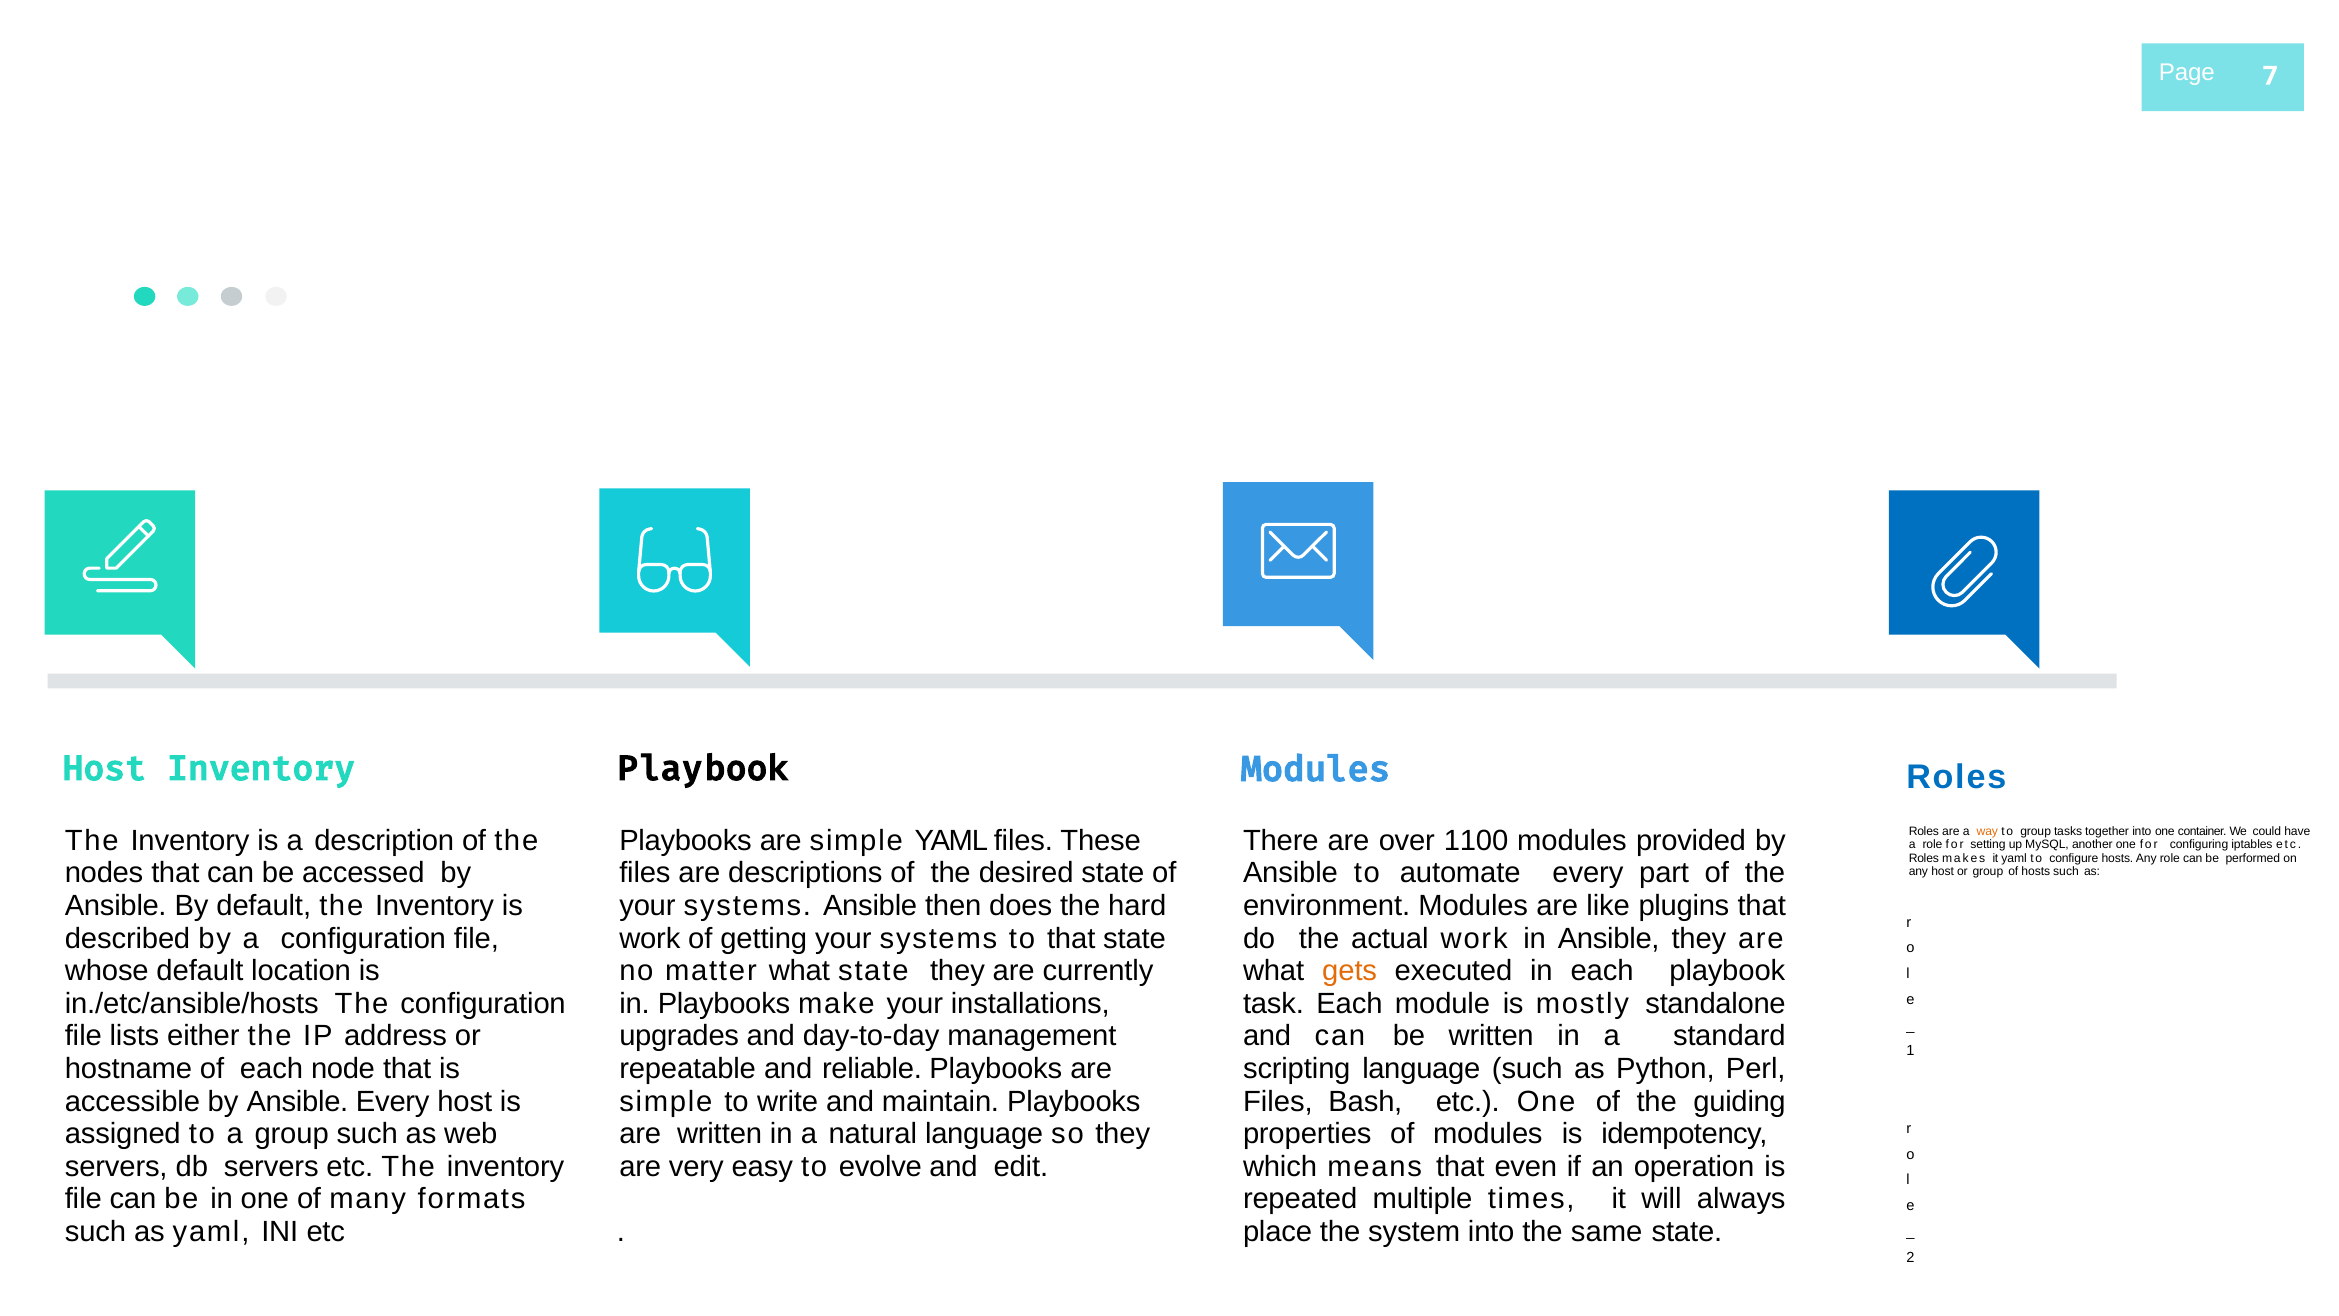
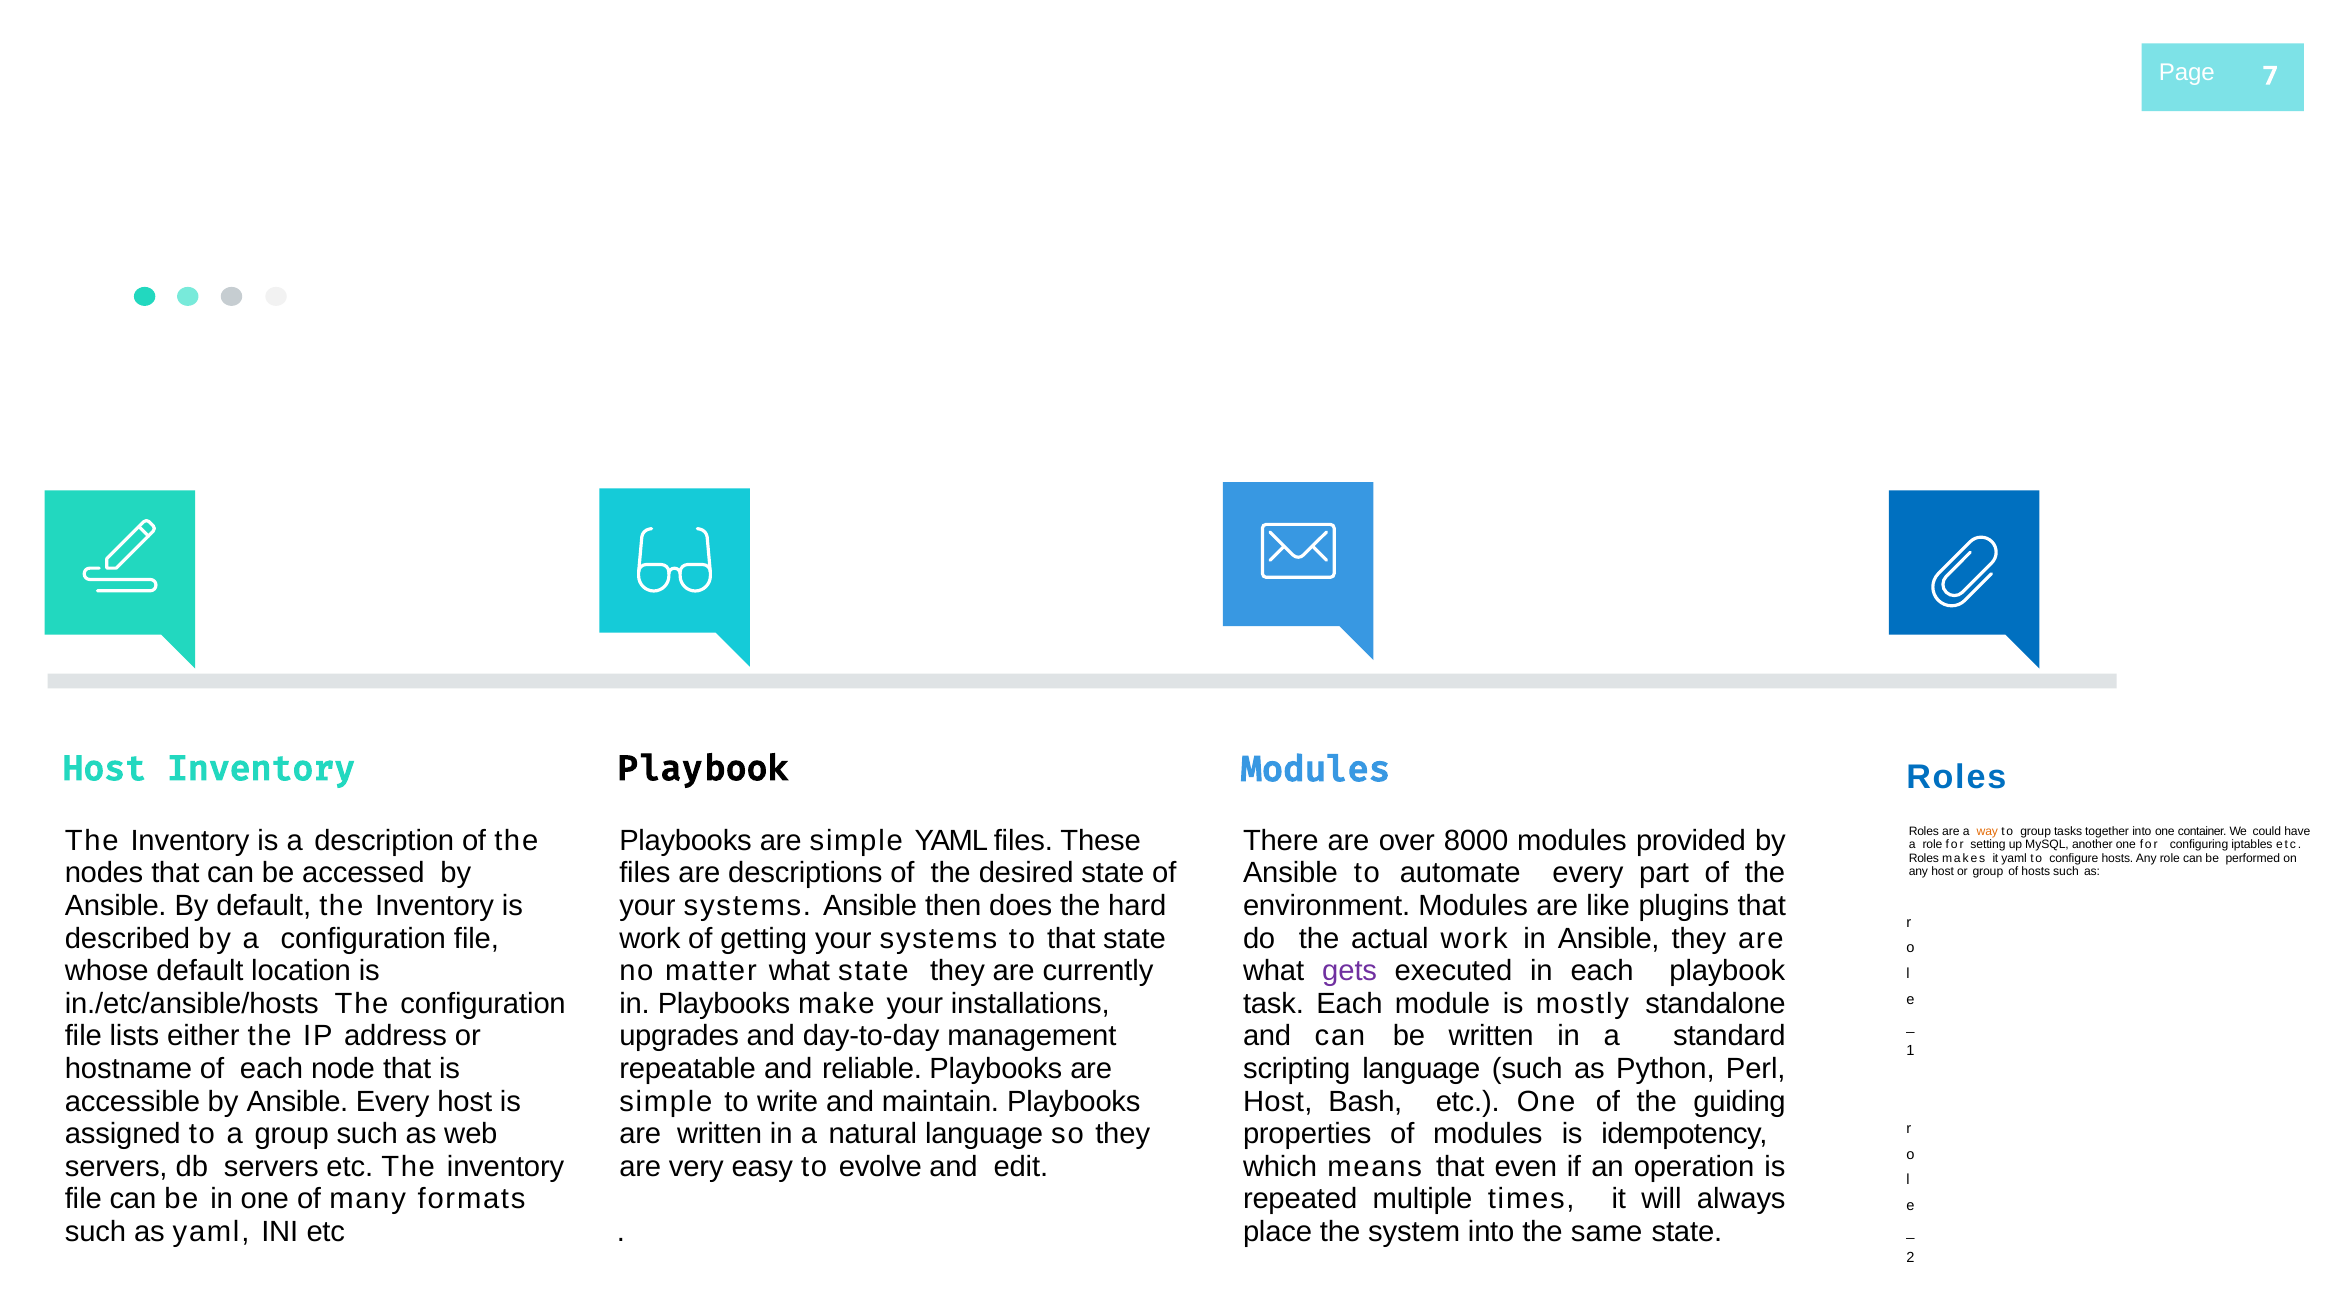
1100: 1100 -> 8000 (1476, 840)
gets colour: orange -> purple (1350, 971)
Files: Files -> Host (1278, 1101)
